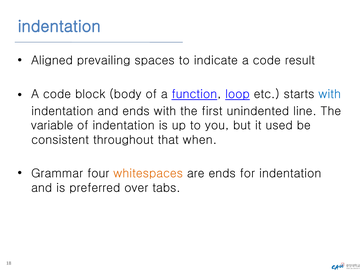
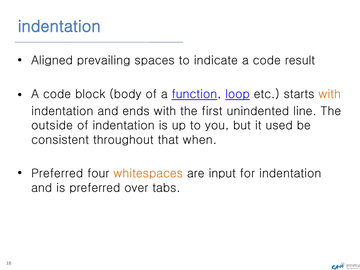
with colour: blue -> orange (330, 94)
variable: variable -> outside (52, 125)
Grammar: Grammar -> Preferred (57, 173)
are ends: ends -> input (222, 173)
